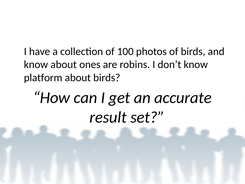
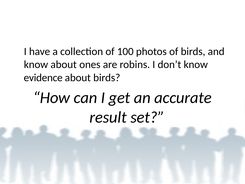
platform: platform -> evidence (43, 78)
